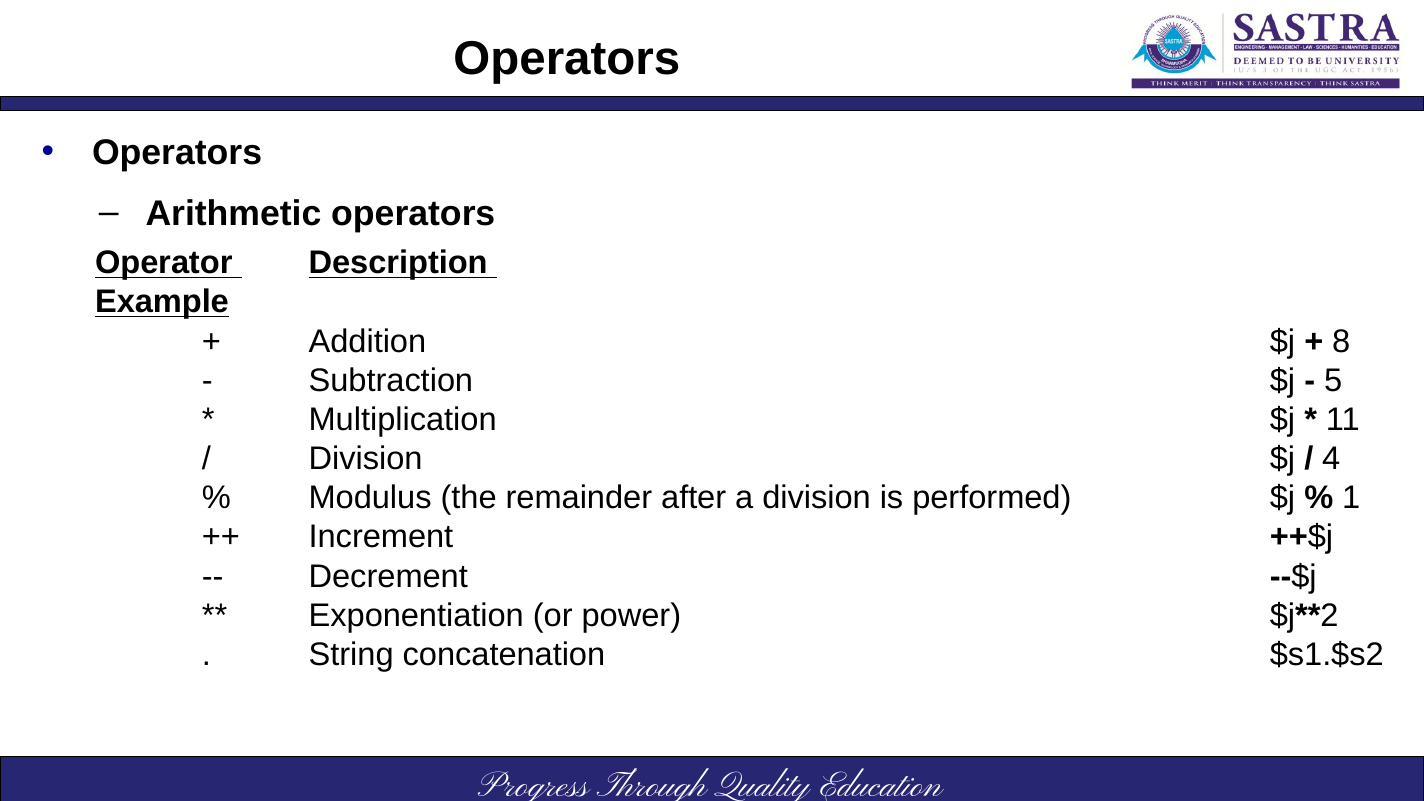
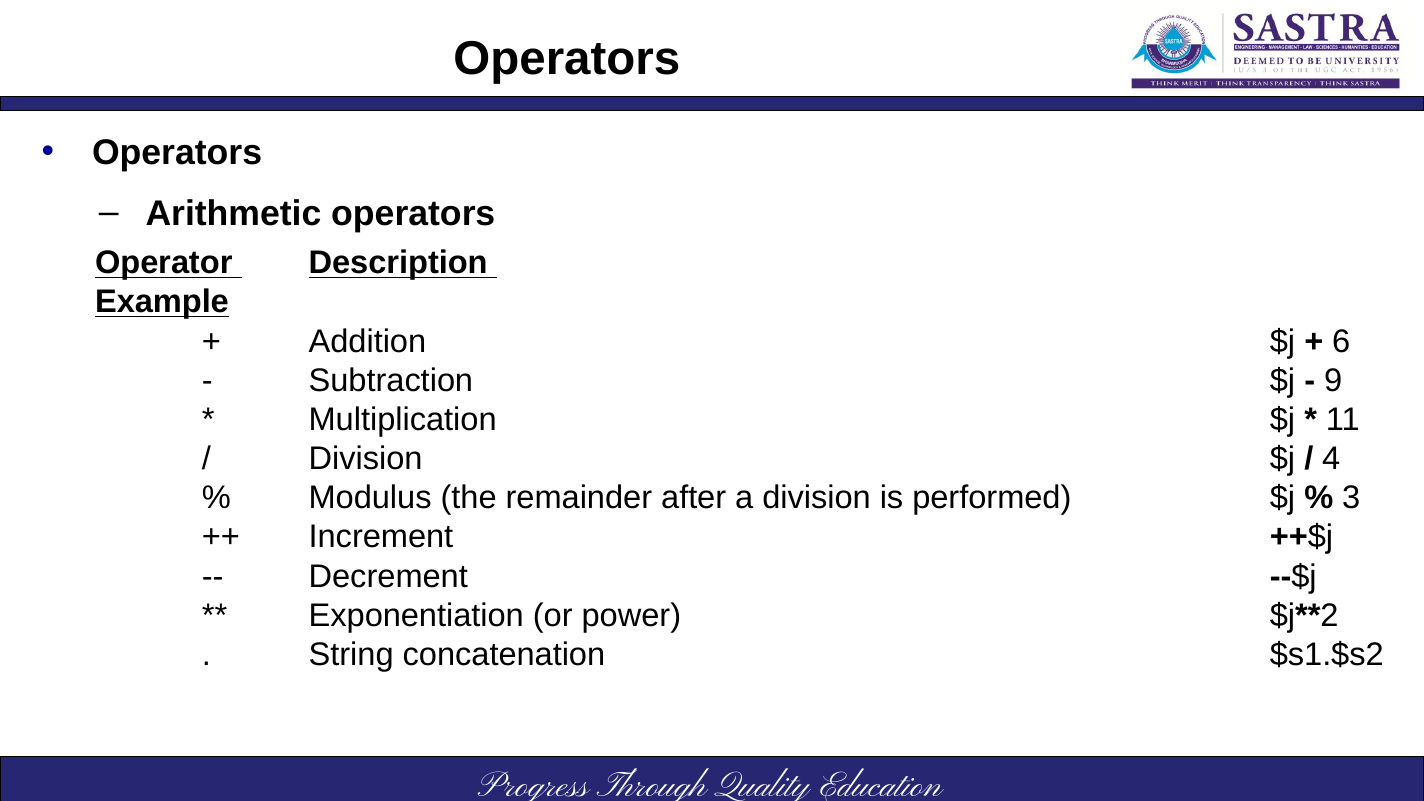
8: 8 -> 6 (1341, 341)
5: 5 -> 9 (1333, 381)
1: 1 -> 3 (1351, 498)
